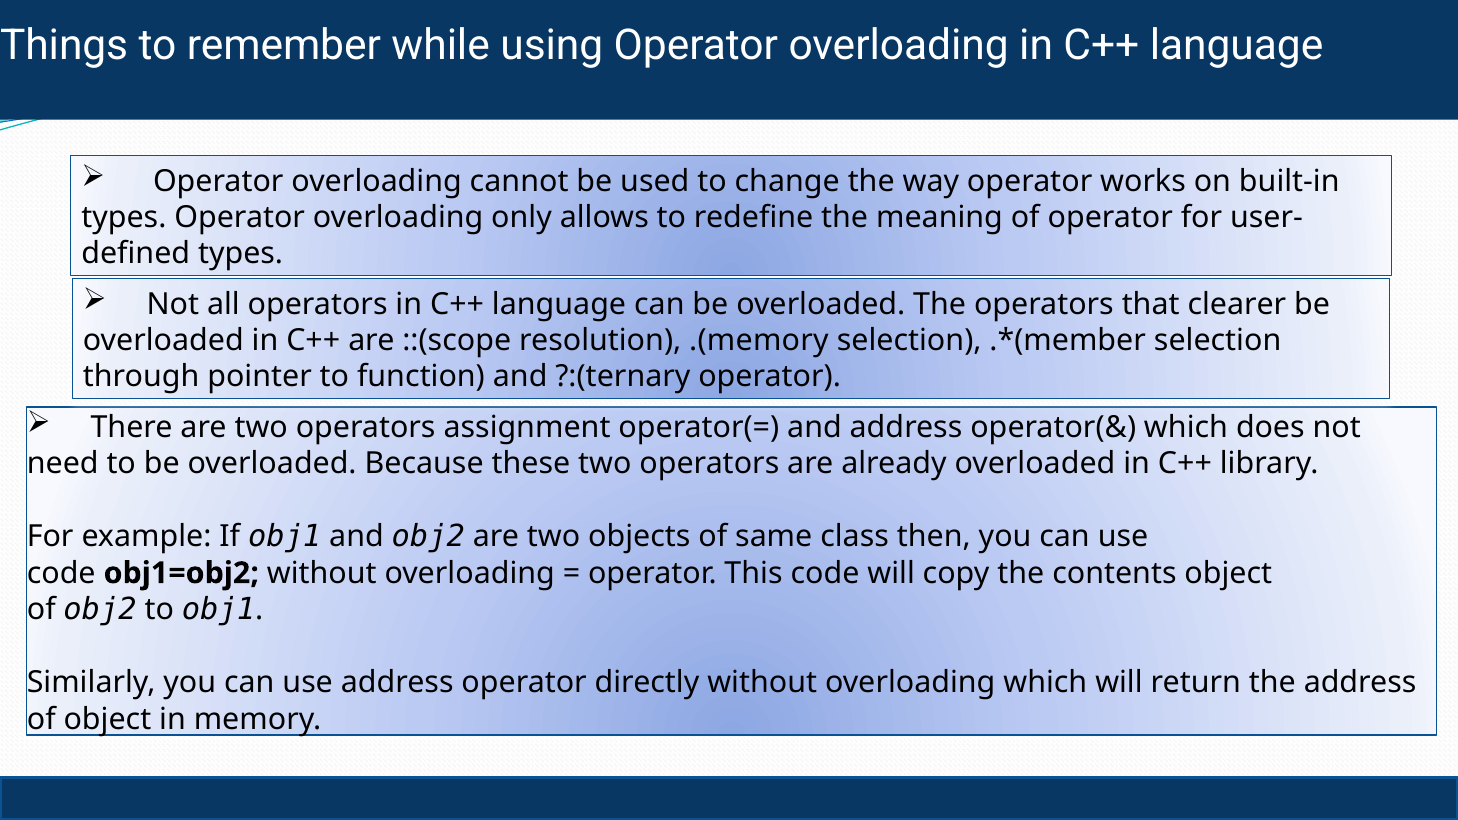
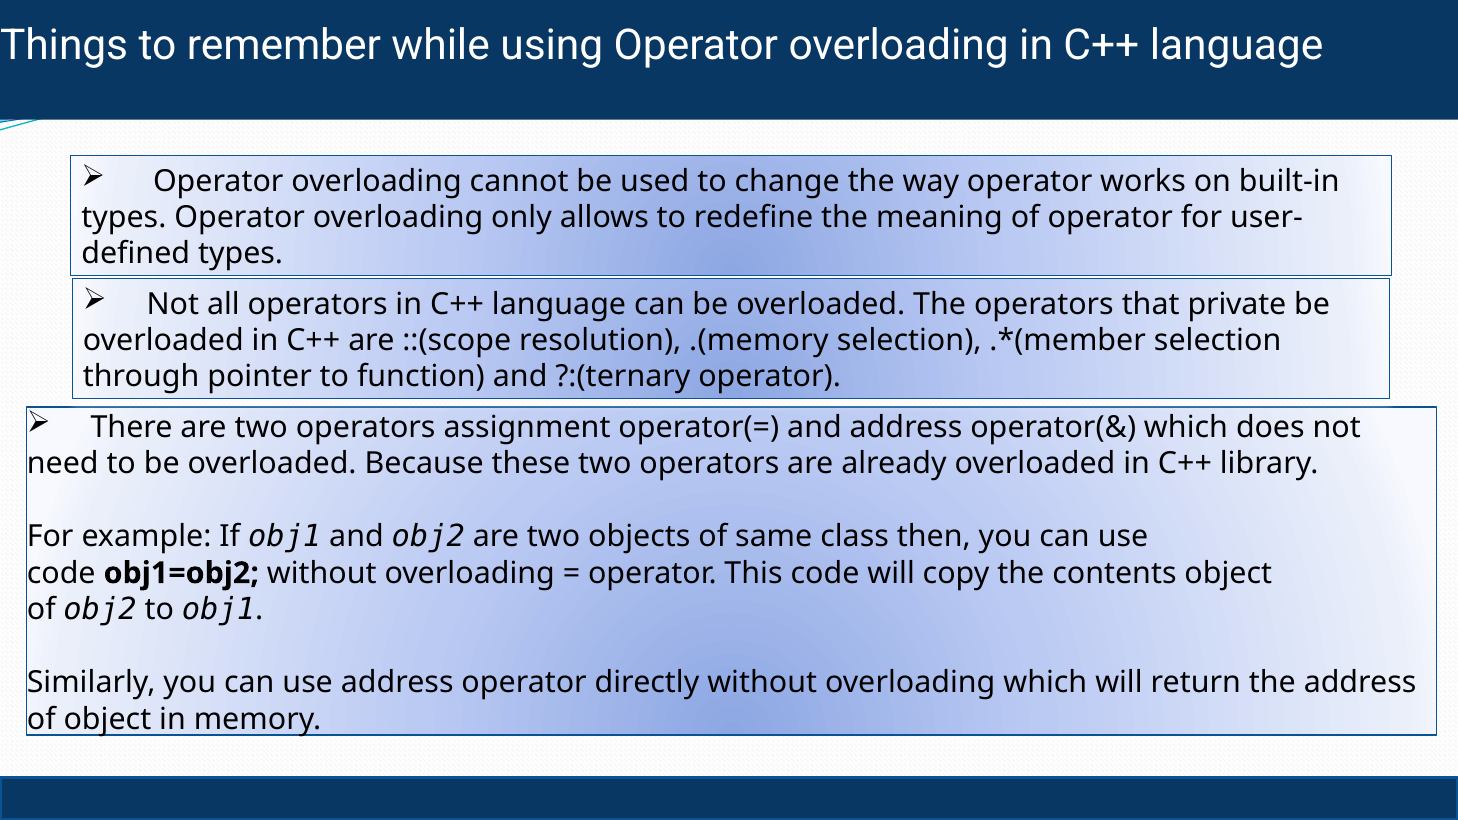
clearer: clearer -> private (1237, 304)
